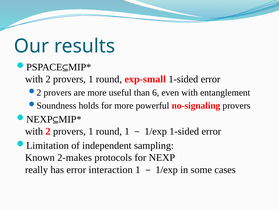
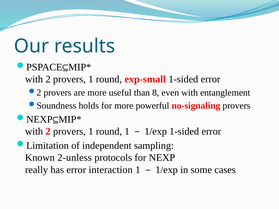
6: 6 -> 8 (156, 93)
2-makes: 2-makes -> 2-unless (75, 158)
